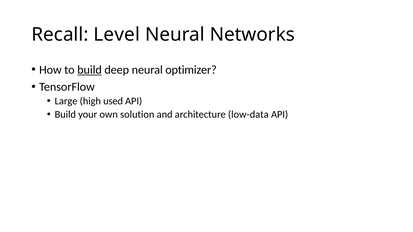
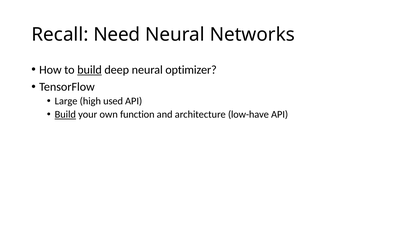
Level: Level -> Need (117, 35)
Build underline: none -> present (65, 115)
solution: solution -> function (137, 115)
low-data: low-data -> low-have (248, 115)
